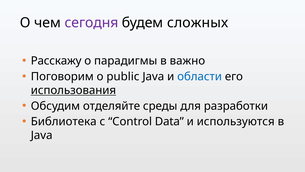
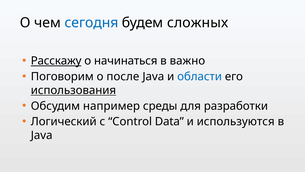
сегодня colour: purple -> blue (91, 23)
Расскажу underline: none -> present (56, 61)
парадигмы: парадигмы -> начинаться (126, 61)
public: public -> после (123, 76)
отделяйте: отделяйте -> например (111, 106)
Библиотека: Библиотека -> Логический (64, 121)
